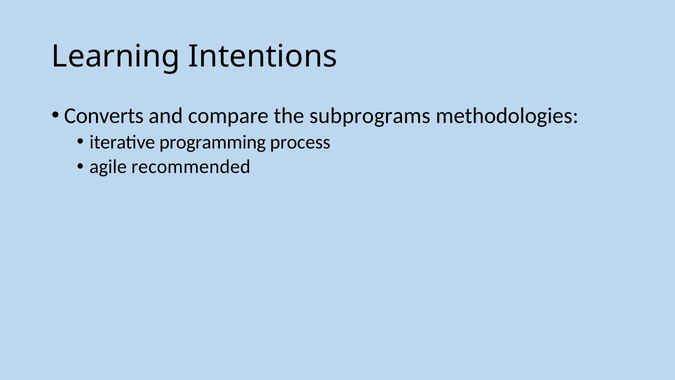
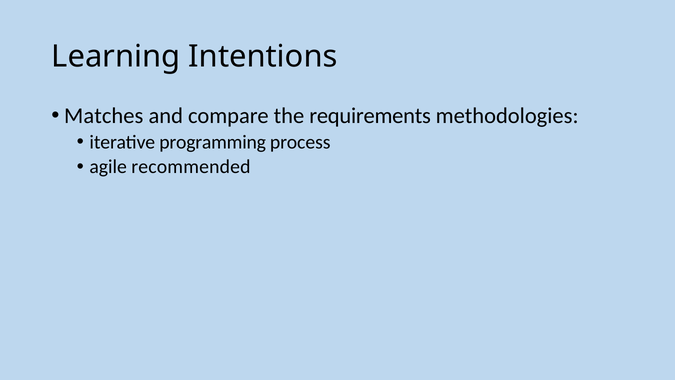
Converts: Converts -> Matches (104, 116)
subprograms: subprograms -> requirements (370, 116)
